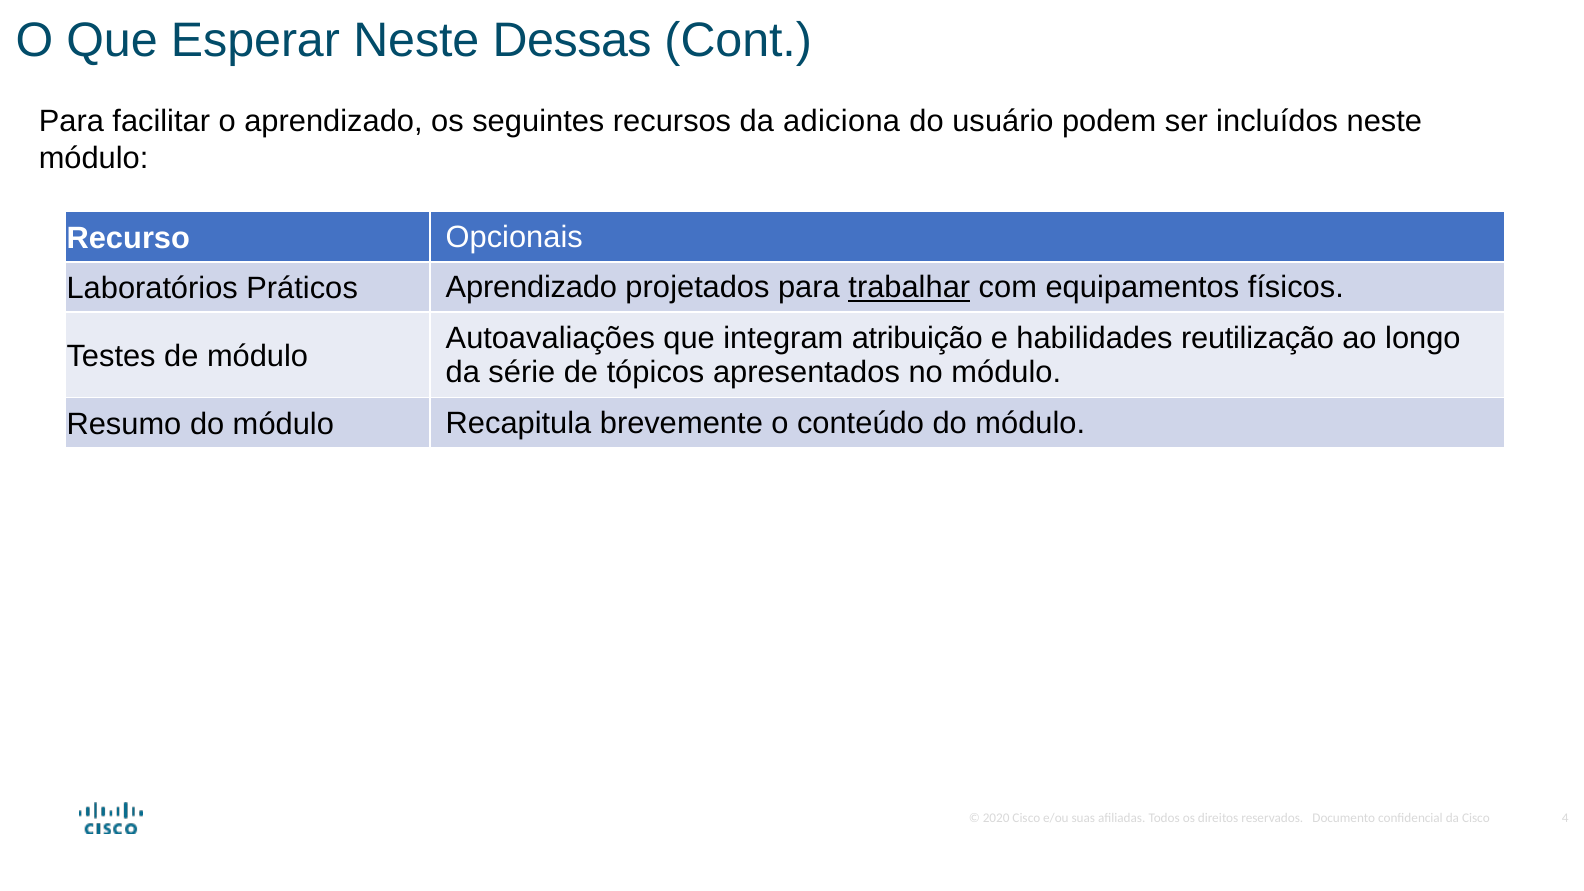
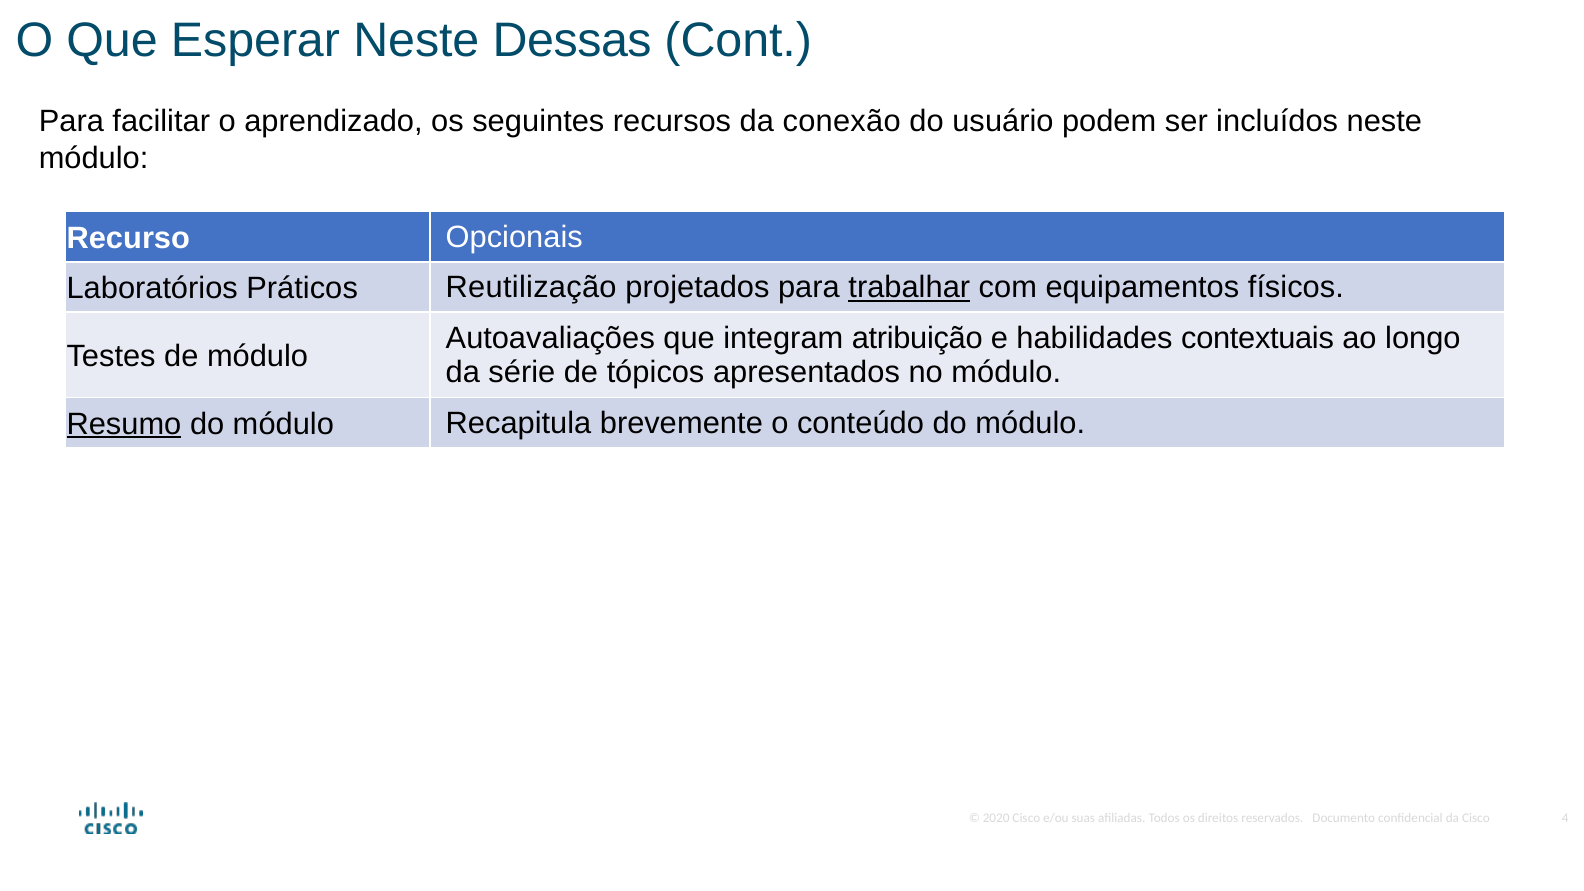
adiciona: adiciona -> conexão (842, 122)
Práticos Aprendizado: Aprendizado -> Reutilização (531, 288)
reutilização: reutilização -> contextuais (1258, 338)
Resumo underline: none -> present (124, 424)
